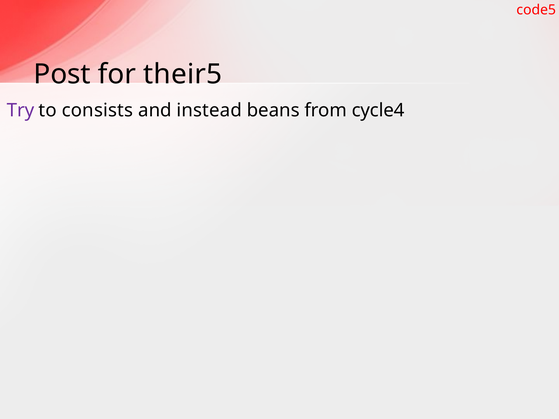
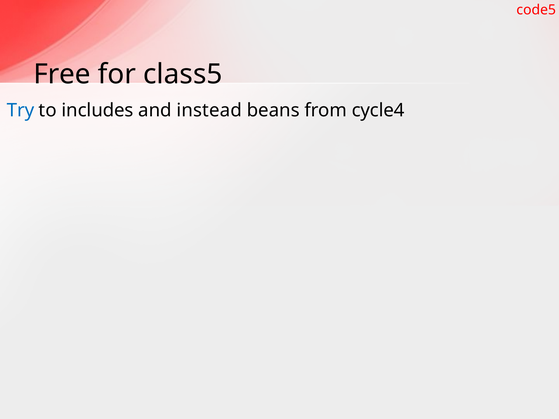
Post: Post -> Free (62, 74)
their5: their5 -> class5 (183, 74)
Try colour: purple -> blue (21, 110)
consists: consists -> includes (98, 110)
